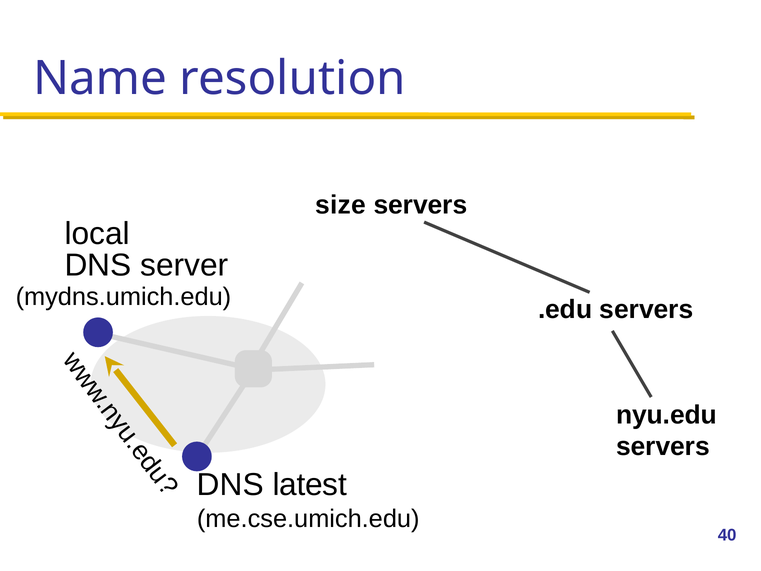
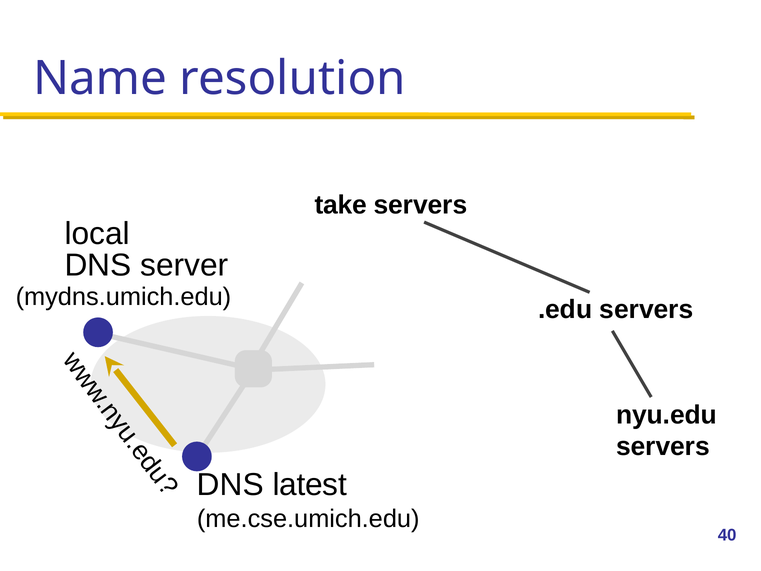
size: size -> take (341, 205)
